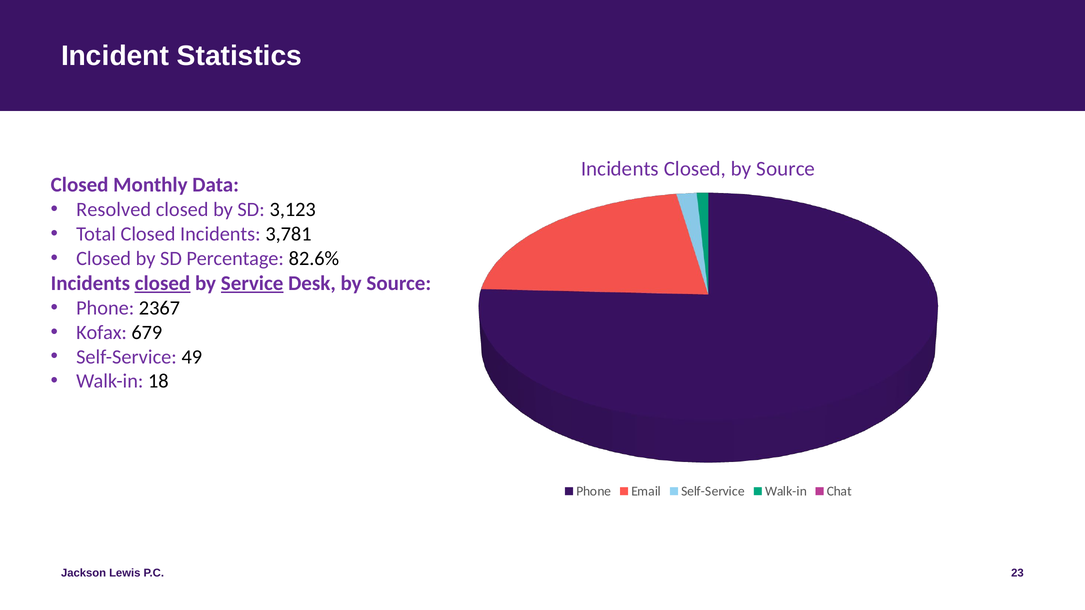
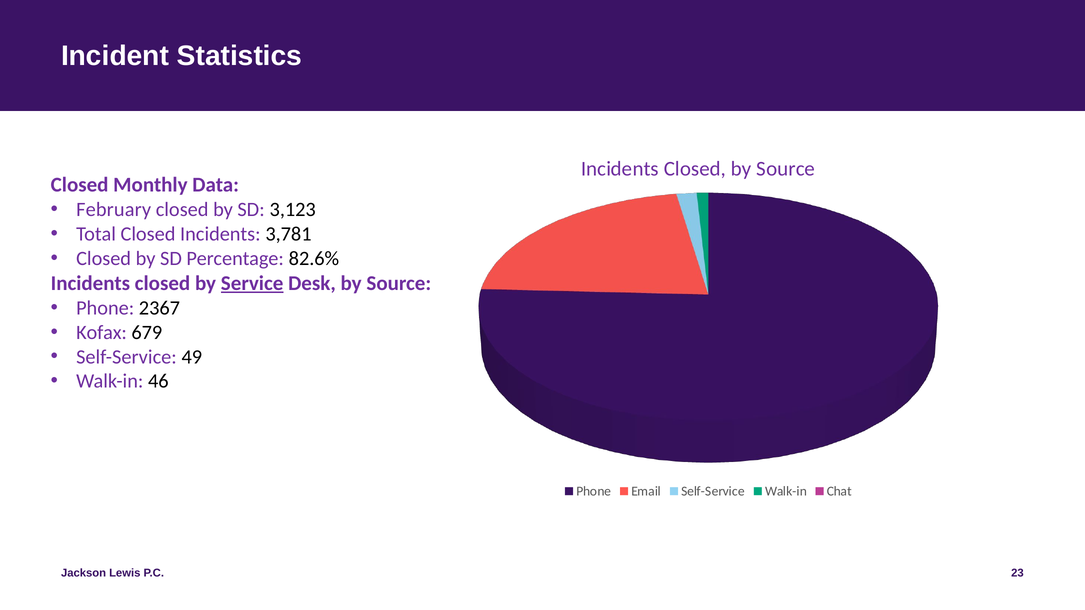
Resolved: Resolved -> February (114, 210)
closed underline: present -> none (163, 283)
18: 18 -> 46 (158, 381)
